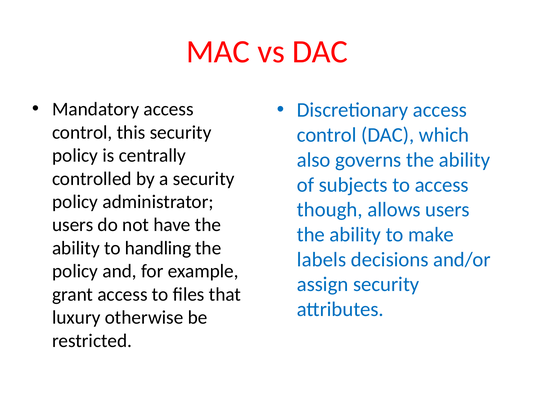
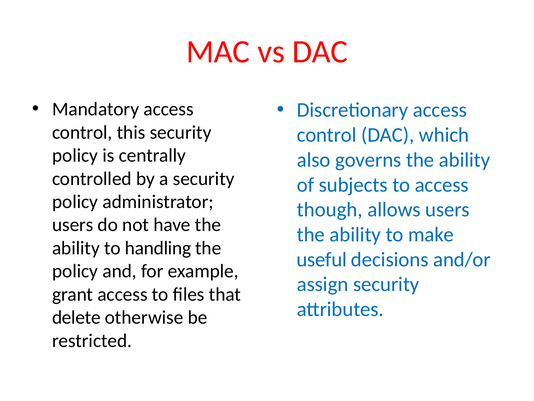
labels: labels -> useful (322, 259)
luxury: luxury -> delete (76, 317)
